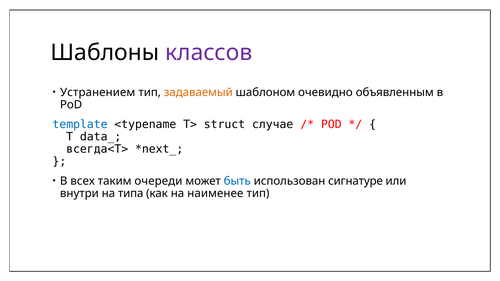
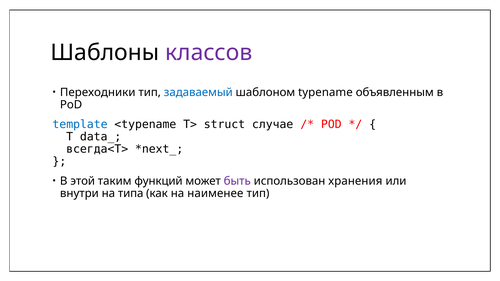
Устранением: Устранением -> Переходники (98, 92)
задаваемый colour: orange -> blue (198, 92)
очевидно: очевидно -> typename (325, 92)
всех: всех -> этой (83, 181)
очереди: очереди -> функций (159, 181)
быть colour: blue -> purple (237, 181)
сигнатуре: сигнатуре -> хранения (355, 181)
